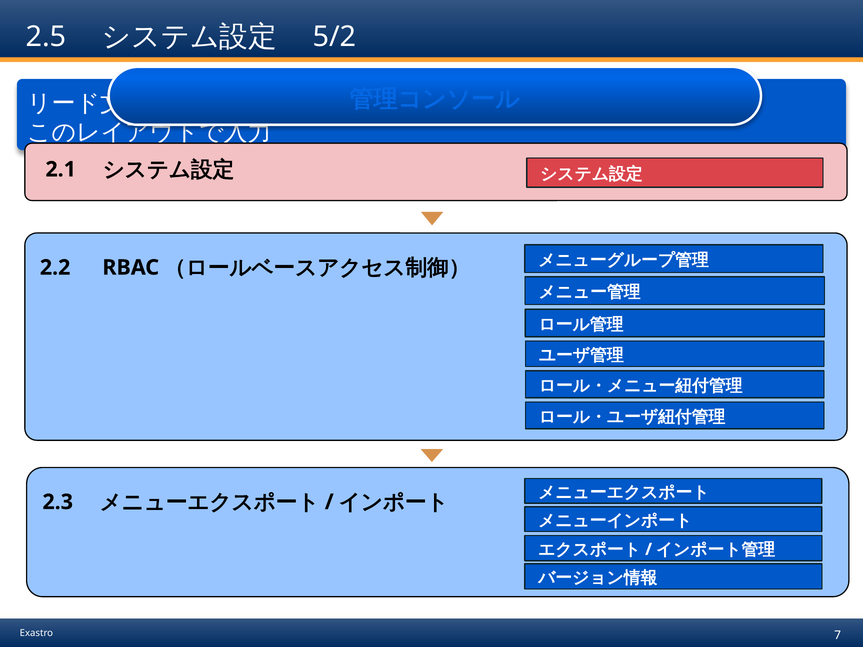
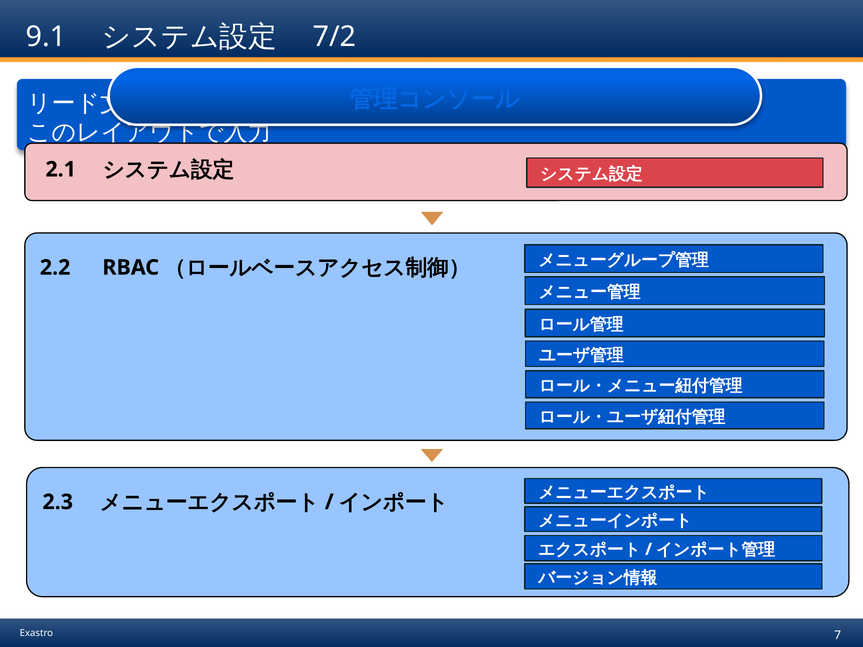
2.5: 2.5 -> 9.1 (46, 37)
5/2: 5/2 -> 7/2 (334, 37)
